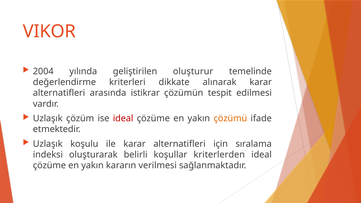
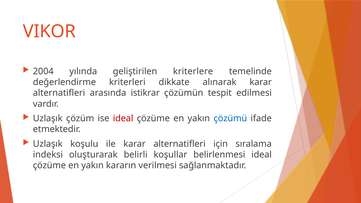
oluşturur: oluşturur -> kriterlere (193, 71)
çözümü colour: orange -> blue (230, 118)
kriterlerden: kriterlerden -> belirlenmesi (219, 155)
